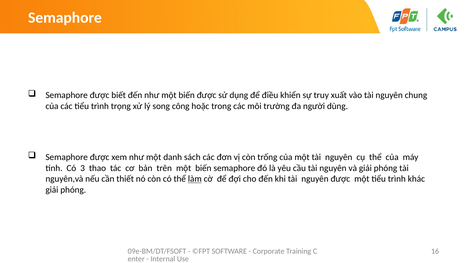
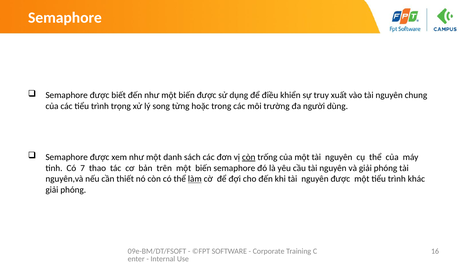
công: công -> từng (181, 106)
còn underline: none -> present (249, 157)
3: 3 -> 7 (83, 168)
